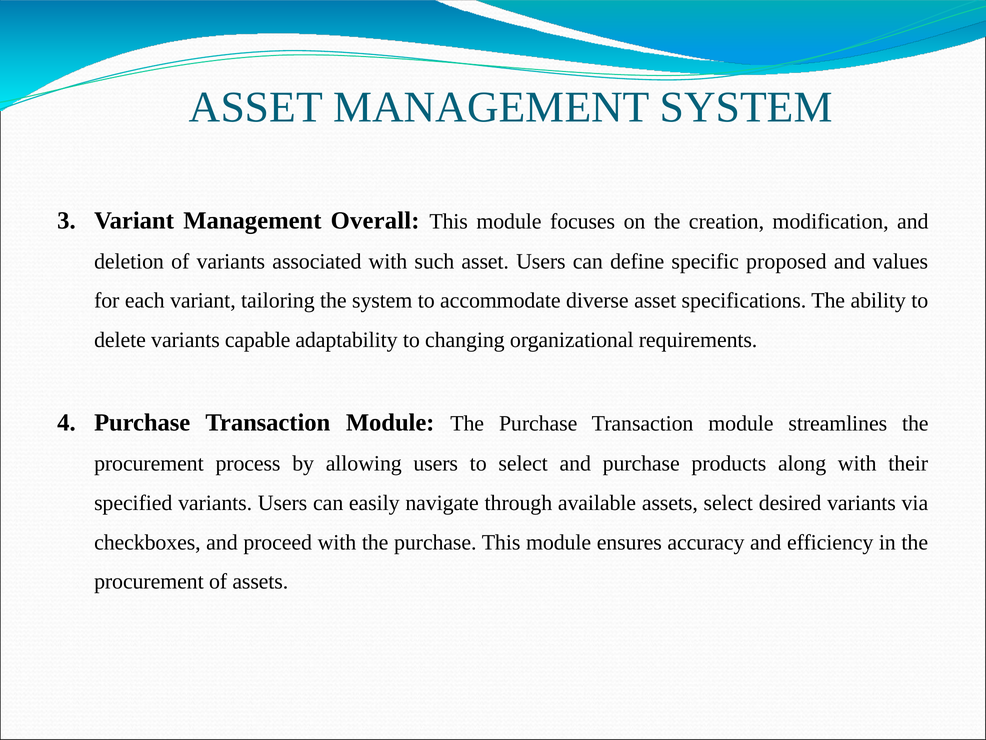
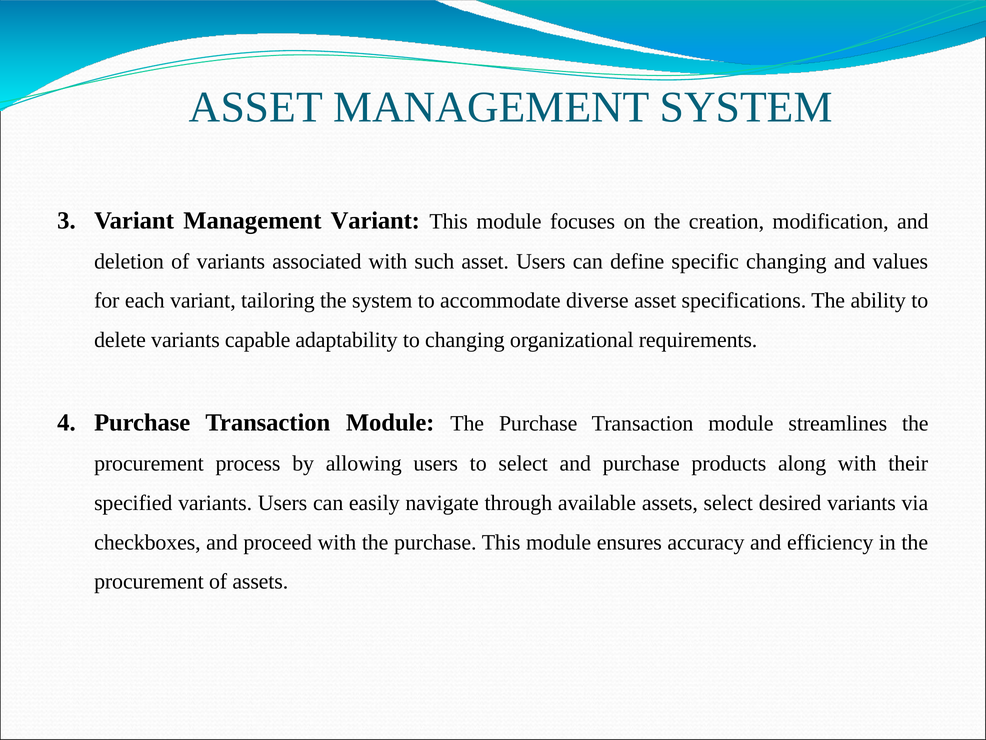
Management Overall: Overall -> Variant (375, 220)
specific proposed: proposed -> changing (786, 261)
